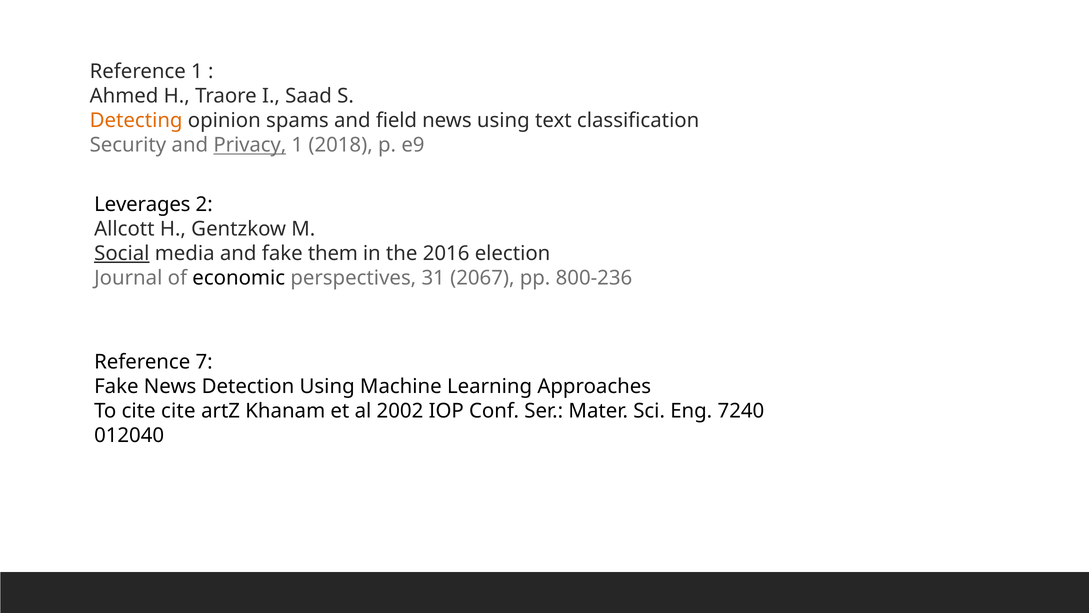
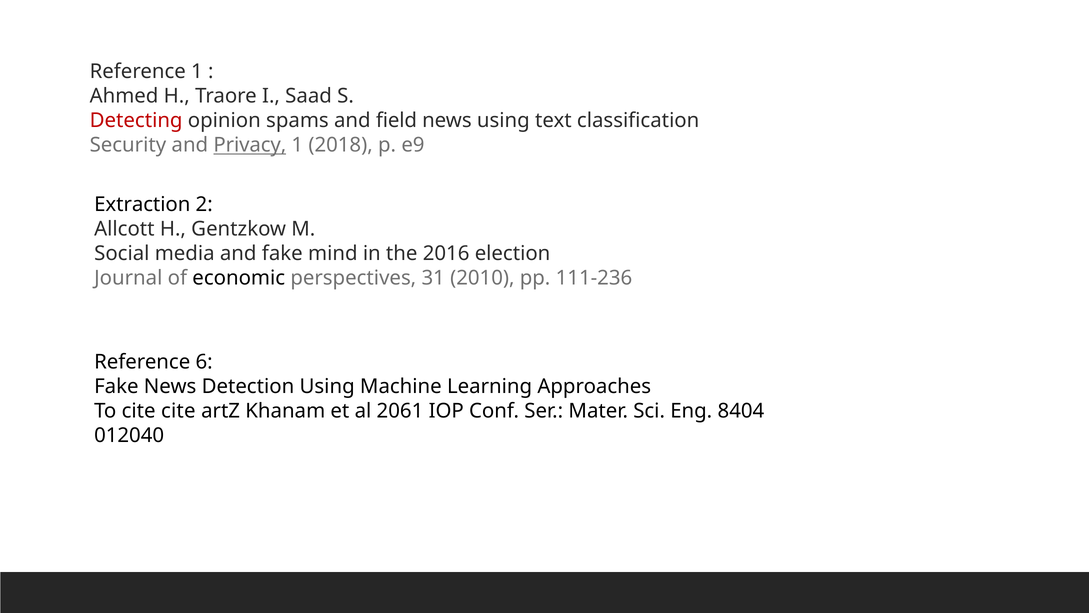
Detecting colour: orange -> red (136, 121)
Leverages: Leverages -> Extraction (142, 204)
Social underline: present -> none (122, 253)
them: them -> mind (333, 253)
2067: 2067 -> 2010 (482, 278)
800-236: 800-236 -> 111-236 (594, 278)
7: 7 -> 6 (204, 362)
2002: 2002 -> 2061 (400, 411)
7240: 7240 -> 8404 (741, 411)
